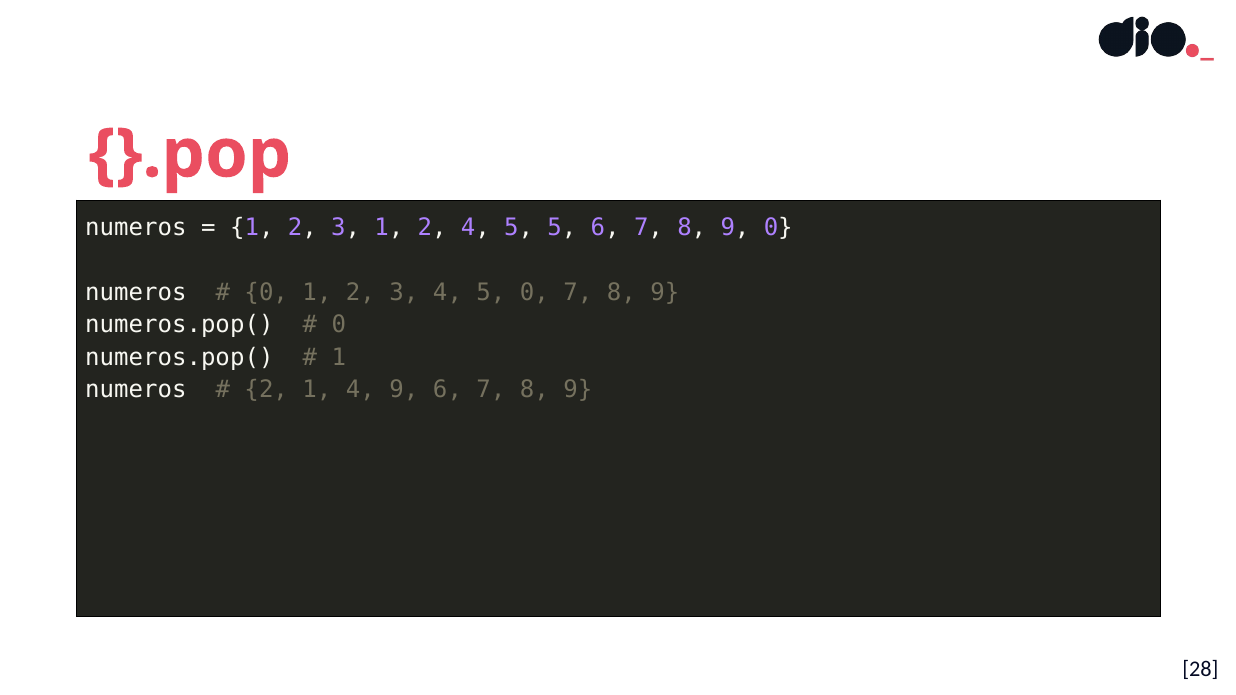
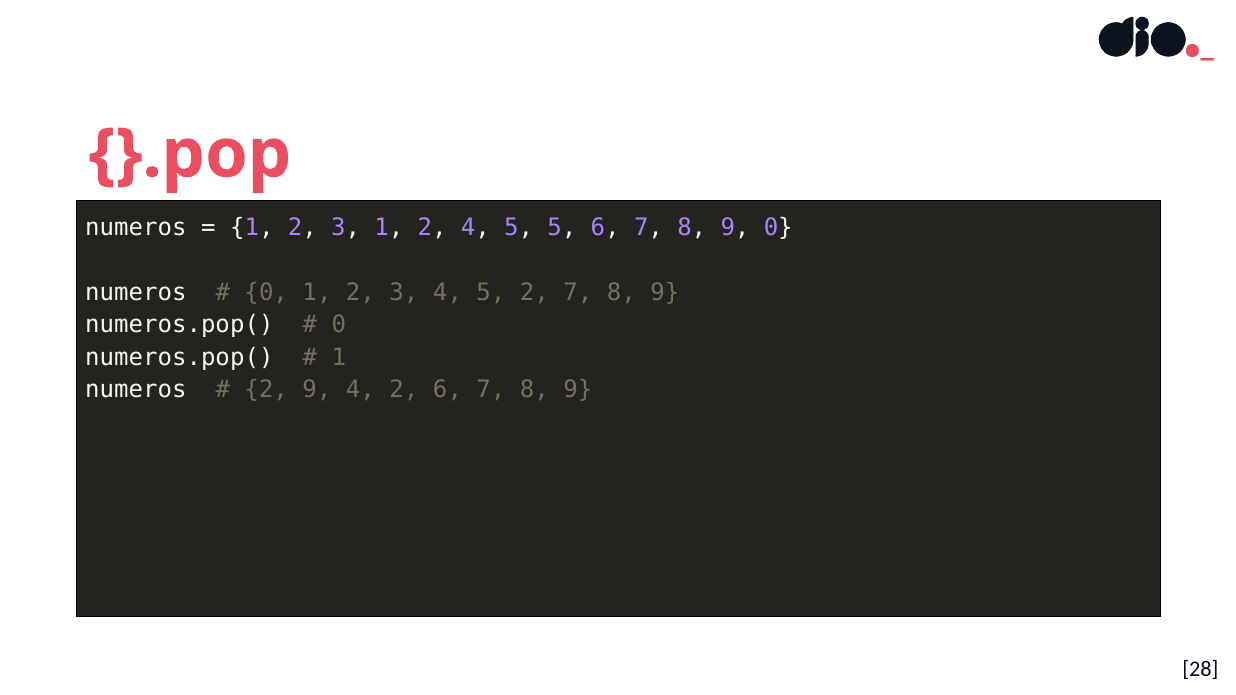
5 0: 0 -> 2 (534, 292)
2 1: 1 -> 9 (317, 390)
4 9: 9 -> 2 (404, 390)
